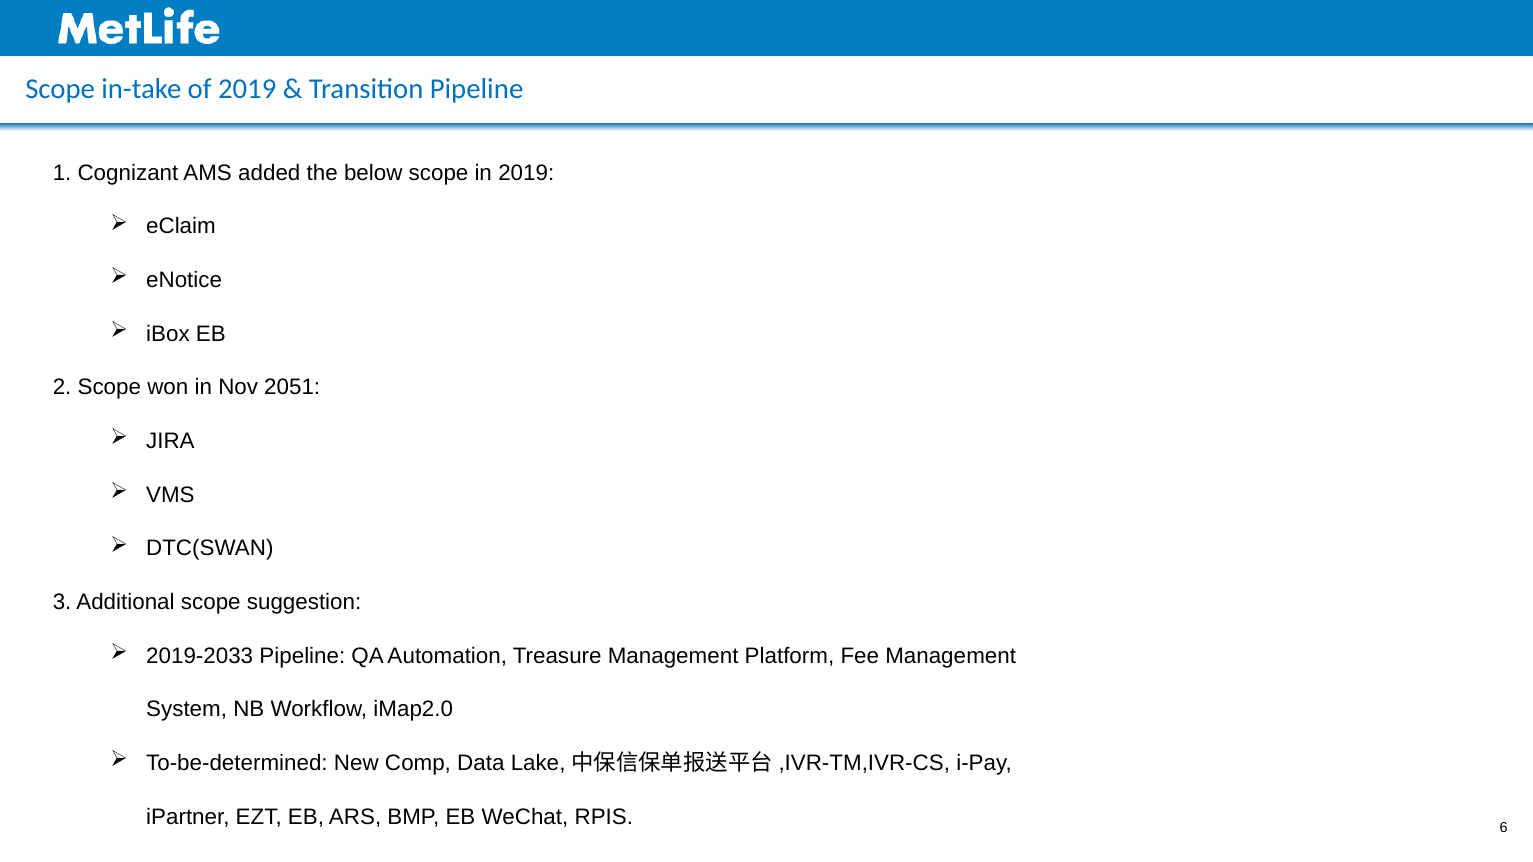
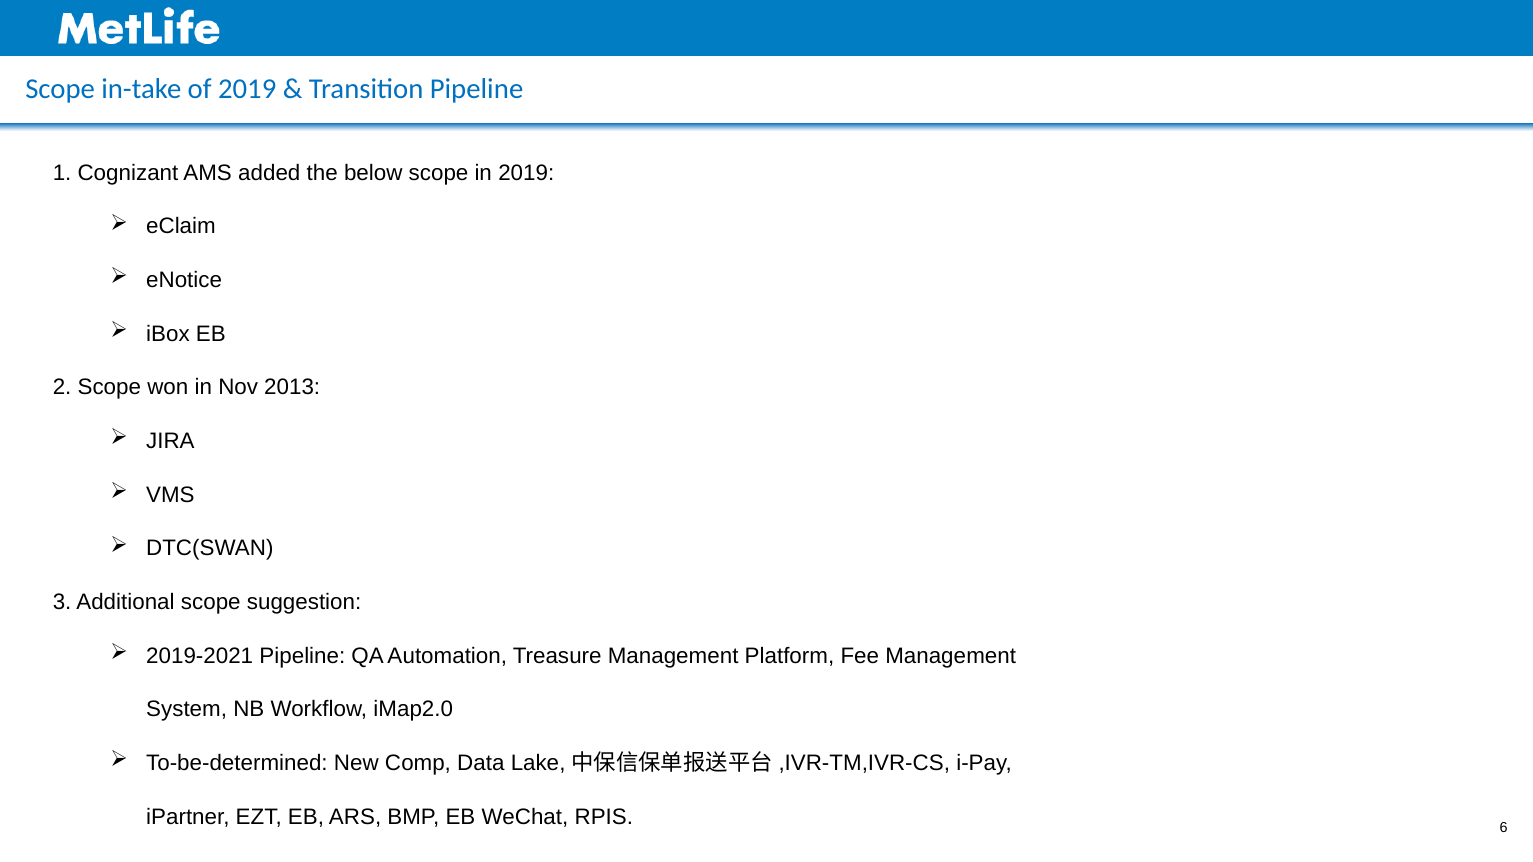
2051: 2051 -> 2013 (292, 388)
2019-2033: 2019-2033 -> 2019-2021 (200, 656)
